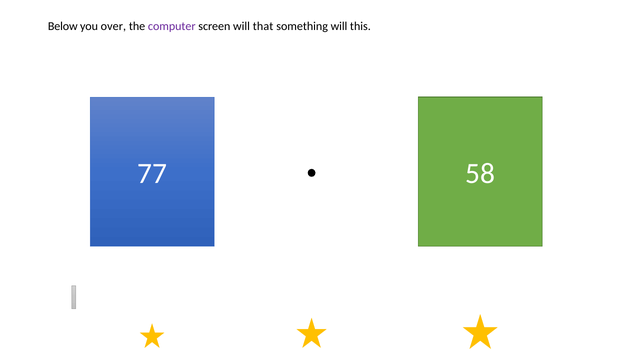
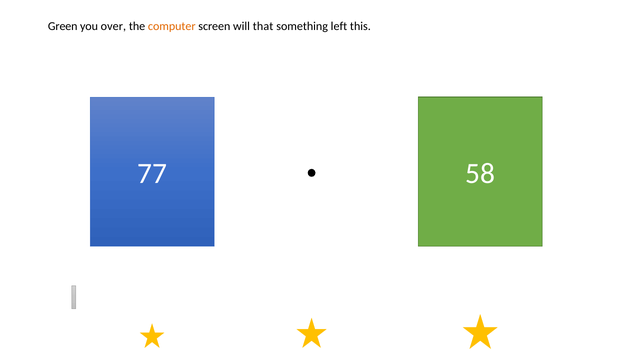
Below: Below -> Green (63, 26)
computer colour: purple -> orange (172, 26)
something will: will -> left (339, 26)
